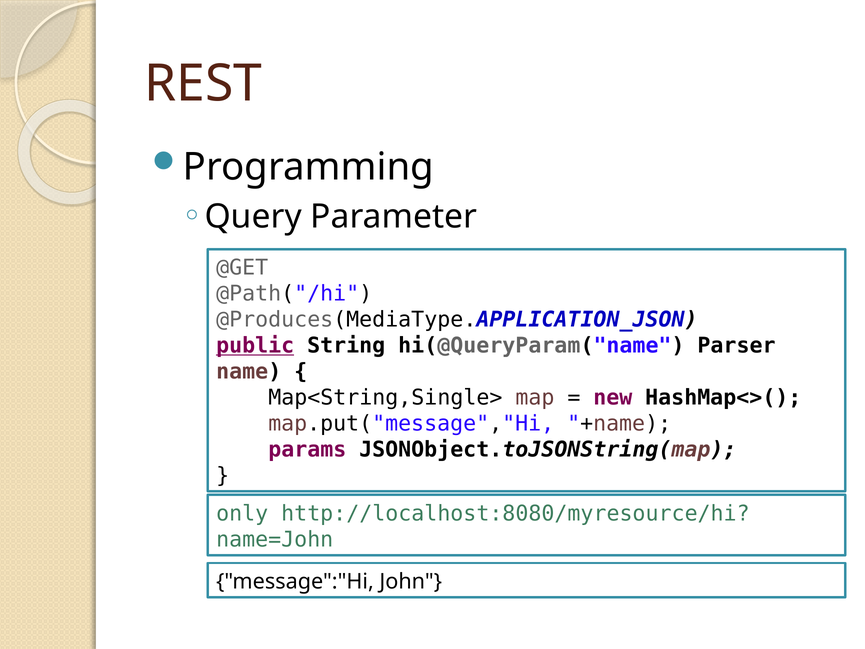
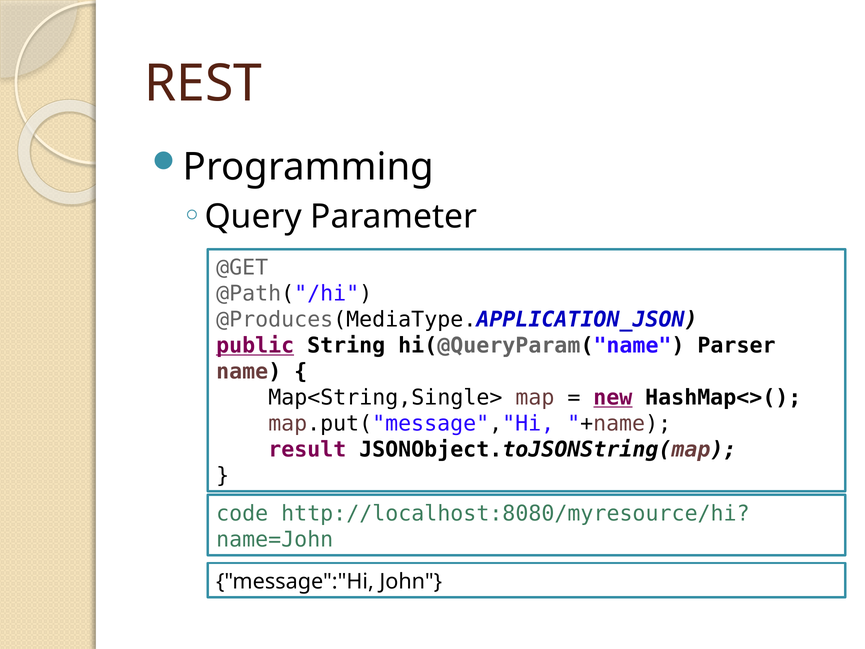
new underline: none -> present (613, 398)
params: params -> result (307, 449)
only: only -> code (242, 513)
